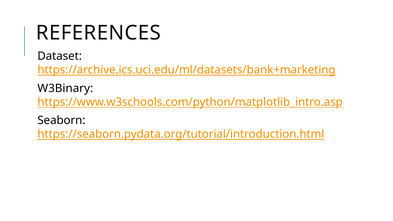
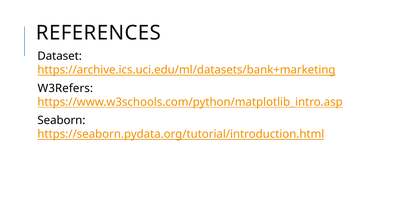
W3Binary: W3Binary -> W3Refers (65, 88)
